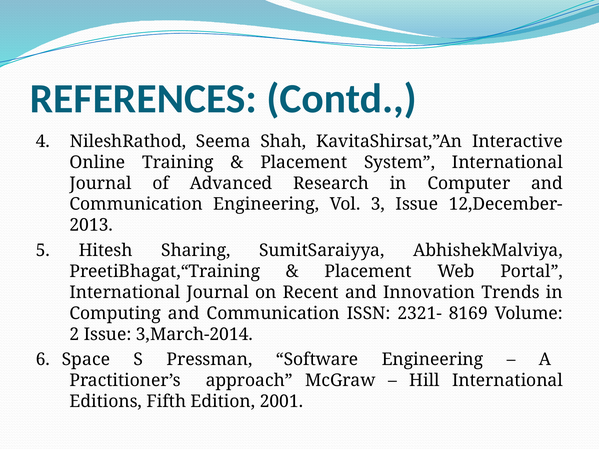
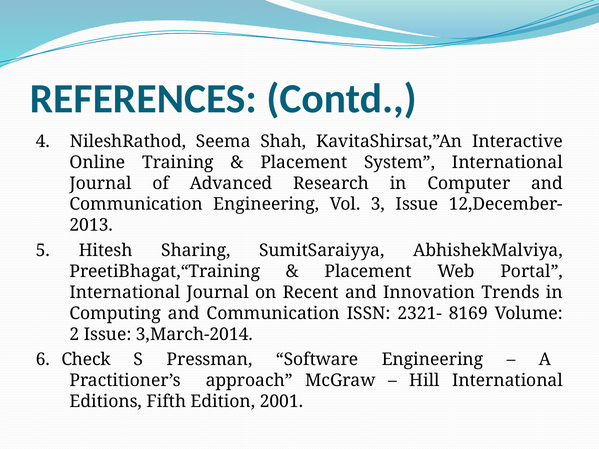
Space: Space -> Check (86, 360)
